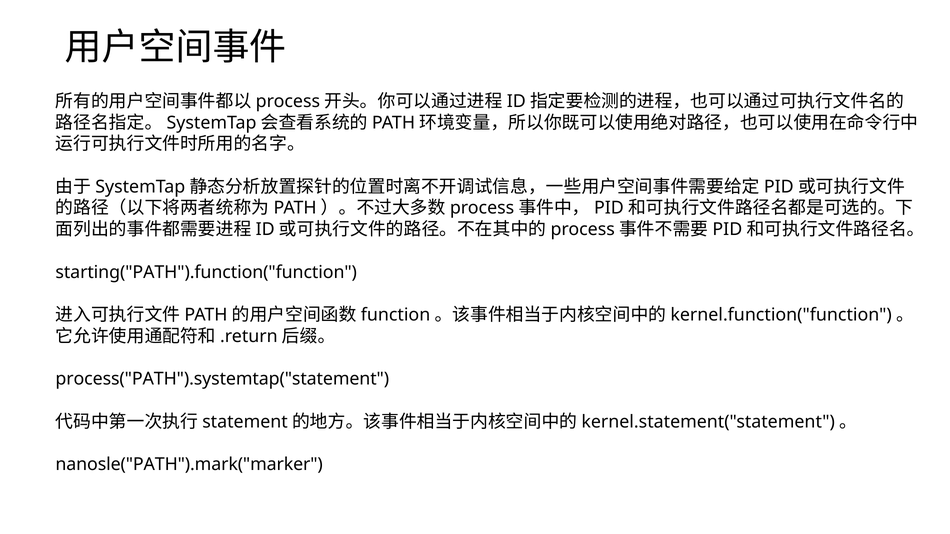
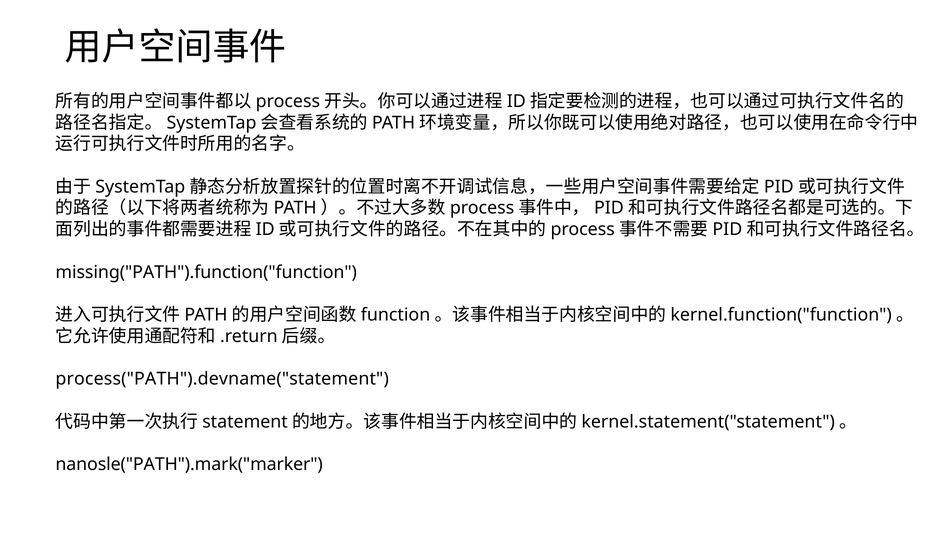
starting("PATH").function("function: starting("PATH").function("function -> missing("PATH").function("function (206, 272)
process("PATH").systemtap("statement: process("PATH").systemtap("statement -> process("PATH").devname("statement (222, 379)
